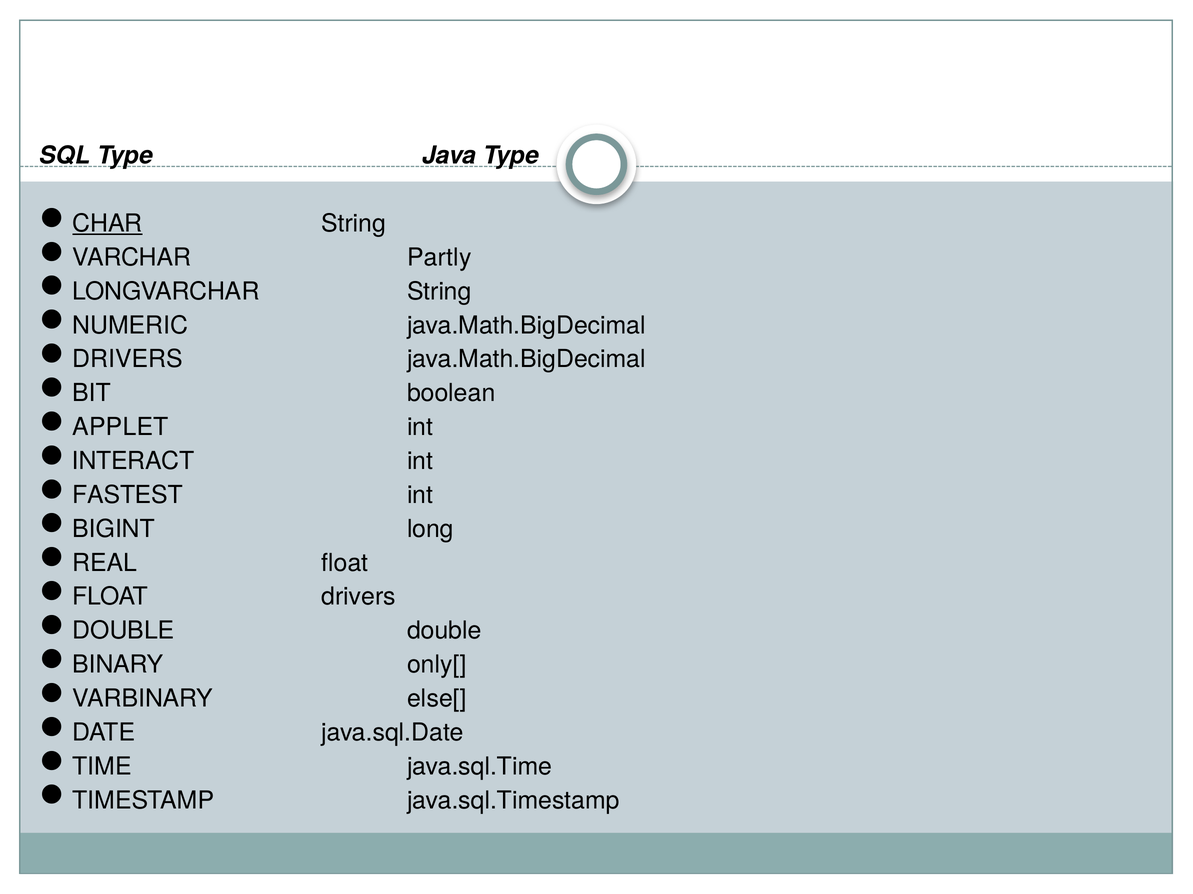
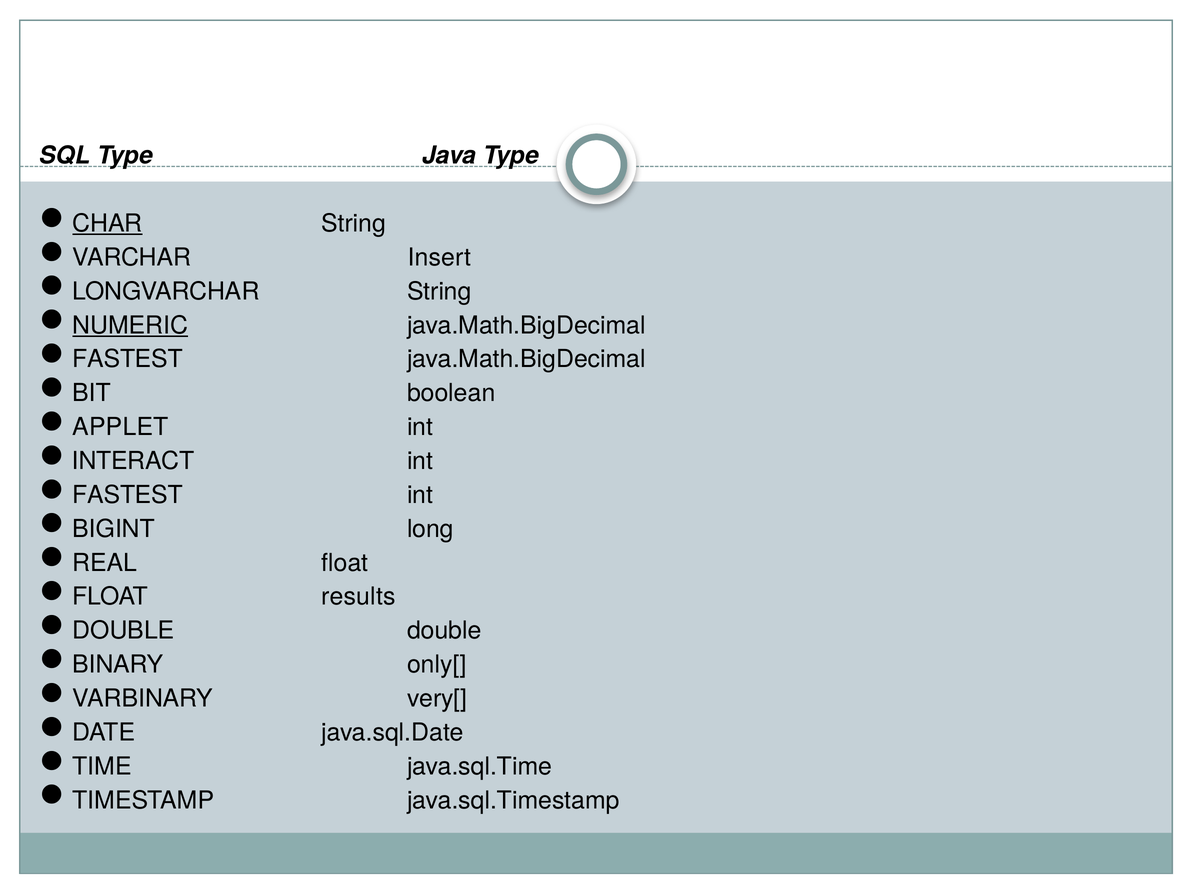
Partly: Partly -> Insert (439, 258)
NUMERIC underline: none -> present (130, 326)
DRIVERS: DRIVERS -> FASTEST (128, 360)
FLOAT drivers: drivers -> results (358, 597)
else[: else[ -> very[ (437, 699)
